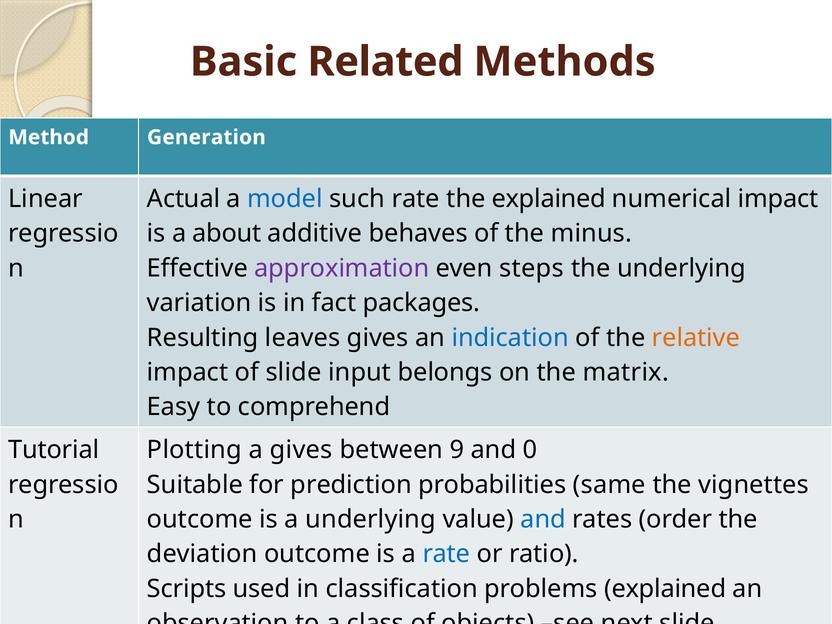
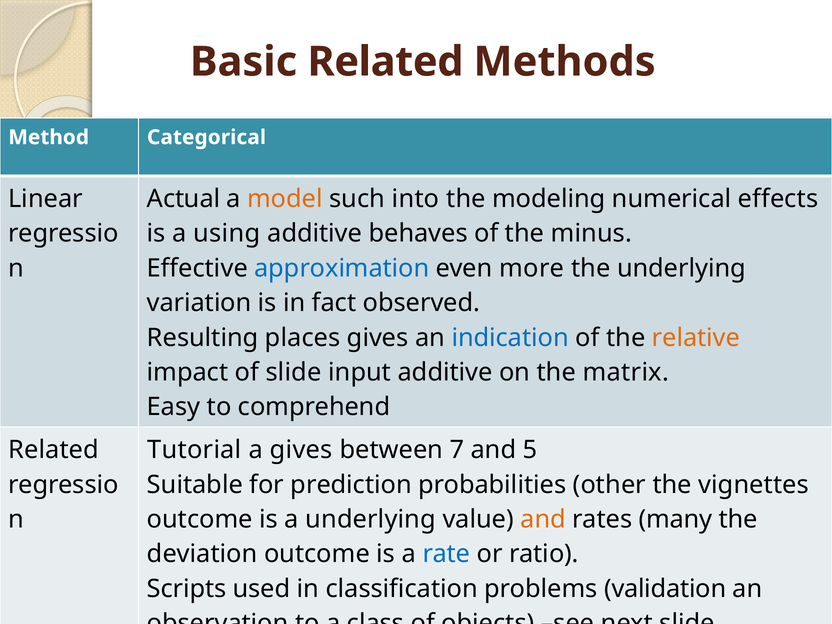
Generation: Generation -> Categorical (206, 137)
model colour: blue -> orange (285, 199)
such rate: rate -> into (416, 199)
the explained: explained -> modeling (549, 199)
numerical impact: impact -> effects (778, 199)
about: about -> using (227, 234)
approximation colour: purple -> blue (342, 268)
steps: steps -> more (532, 268)
packages: packages -> observed (421, 303)
leaves: leaves -> places (303, 338)
input belongs: belongs -> additive (445, 372)
Tutorial: Tutorial -> Related (54, 450)
Plotting: Plotting -> Tutorial (194, 450)
9: 9 -> 7 (457, 450)
0: 0 -> 5 (530, 450)
same: same -> other (609, 485)
and colour: blue -> orange (543, 519)
order: order -> many (675, 519)
problems explained: explained -> validation (665, 589)
